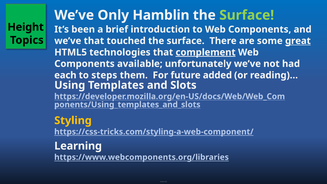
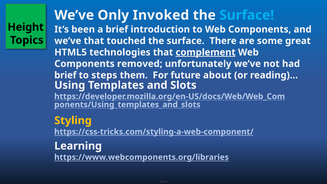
Hamblin: Hamblin -> Invoked (161, 15)
Surface colour: light green -> light blue (247, 15)
great underline: present -> none (298, 41)
available: available -> removed (140, 64)
each: each -> brief (65, 75)
added: added -> about (217, 75)
